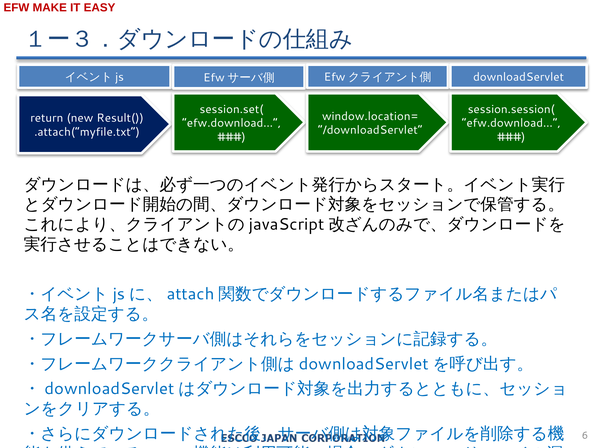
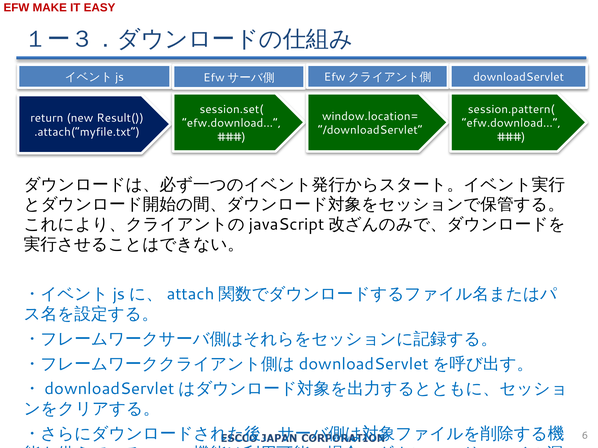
session.session(: session.session( -> session.pattern( (511, 109)
